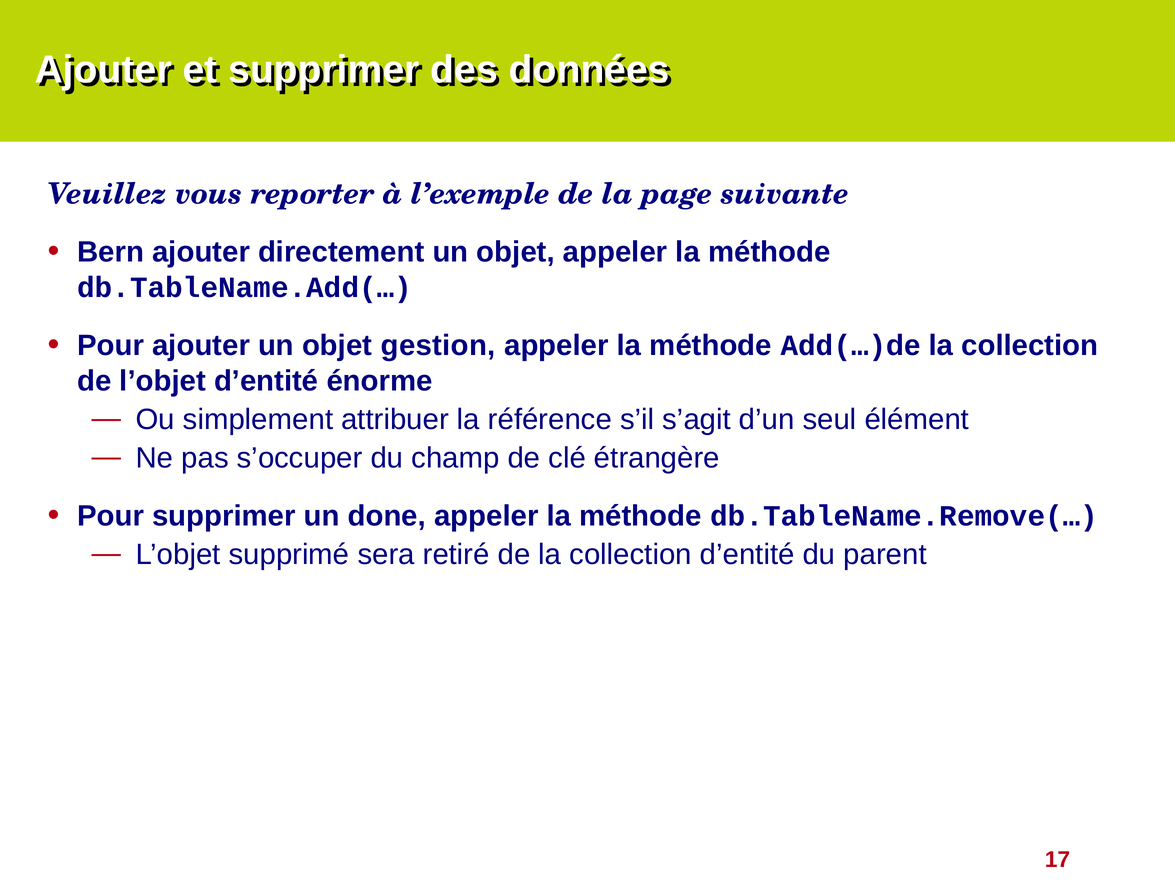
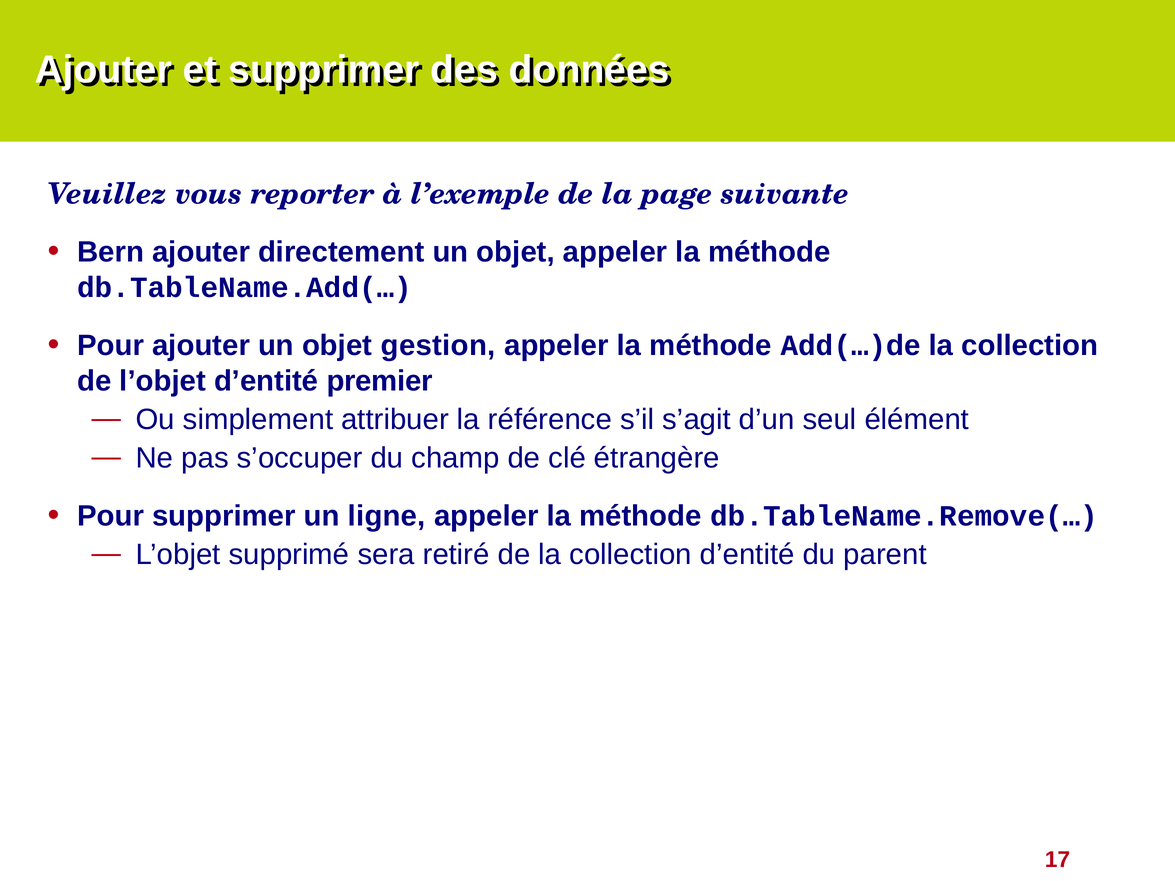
énorme: énorme -> premier (380, 381)
done: done -> ligne (387, 516)
